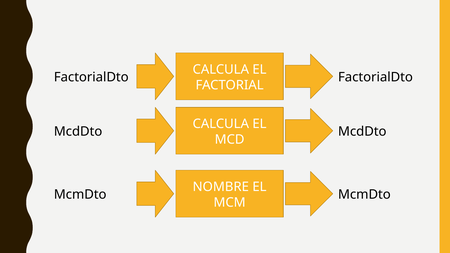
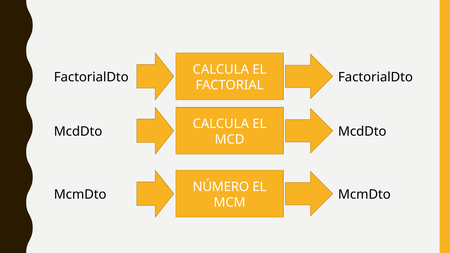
NOMBRE: NOMBRE -> NÚMERO (221, 187)
